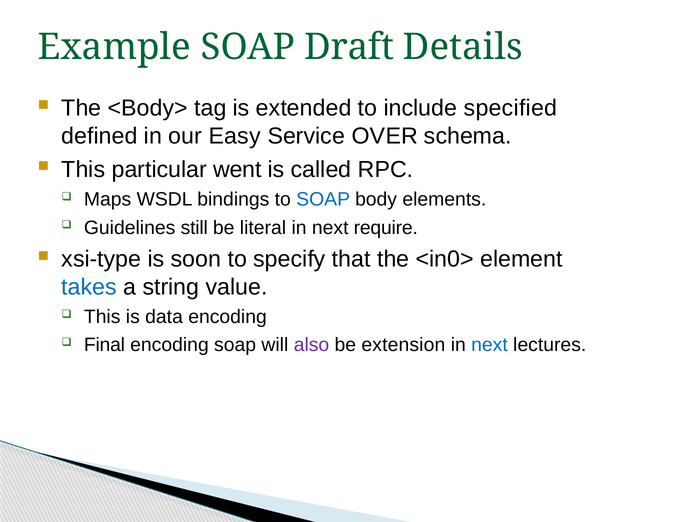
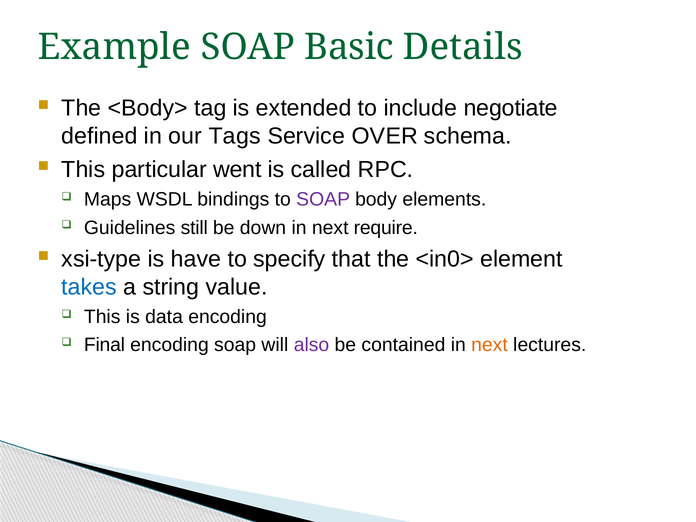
Draft: Draft -> Basic (349, 47)
specified: specified -> negotiate (511, 108)
Easy: Easy -> Tags (235, 136)
SOAP colour: blue -> purple (323, 200)
literal: literal -> down (263, 228)
soon: soon -> have (196, 259)
extension: extension -> contained (403, 345)
next colour: blue -> orange (489, 345)
